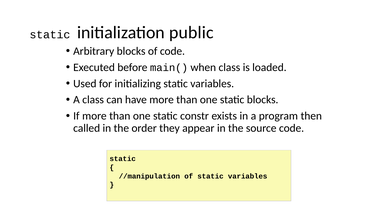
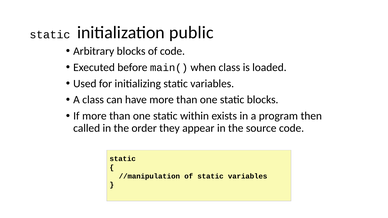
constr: constr -> within (195, 116)
